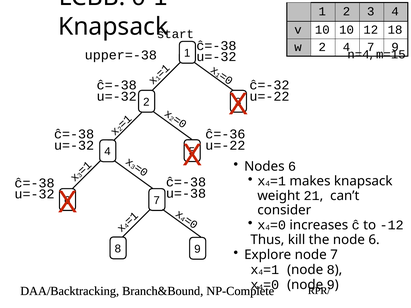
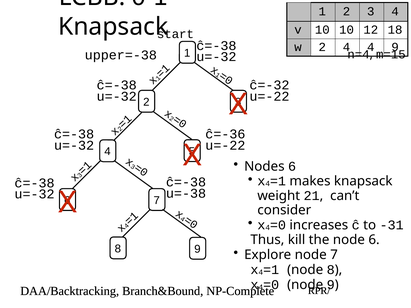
4 7: 7 -> 4 (371, 47)
-12: -12 -> -31 (392, 225)
